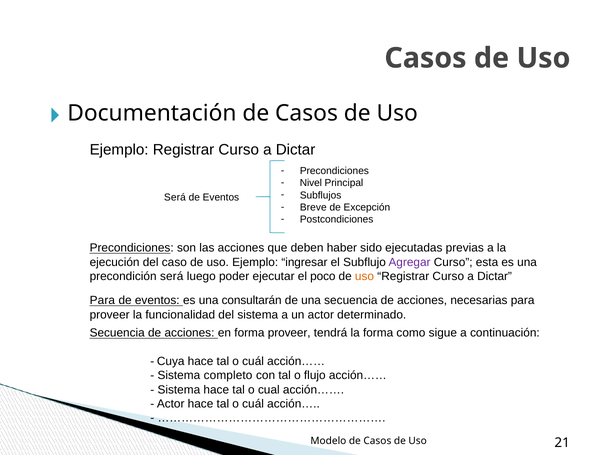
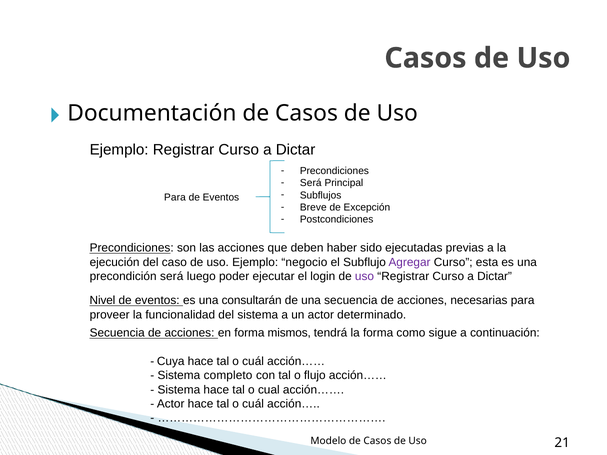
Nivel: Nivel -> Será (311, 183)
Será: Será -> Para (175, 197)
ingresar: ingresar -> negocio (304, 262)
poco: poco -> login (323, 276)
uso colour: orange -> purple (365, 276)
Para: Para -> Nivel (102, 301)
forma proveer: proveer -> mismos (289, 333)
